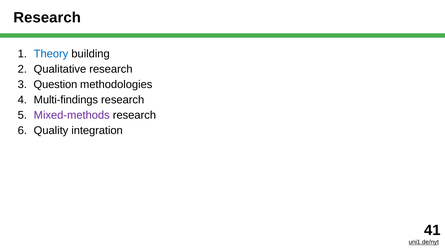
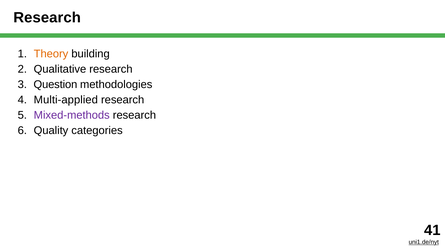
Theory colour: blue -> orange (51, 54)
Multi-findings: Multi-findings -> Multi-applied (66, 100)
integration: integration -> categories (97, 131)
